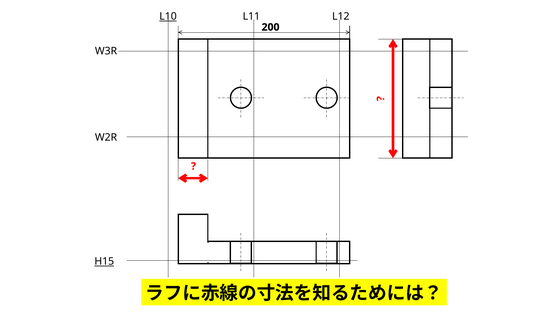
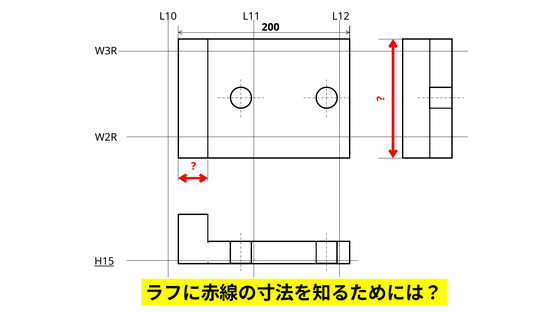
L10 underline: present -> none (168, 16)
